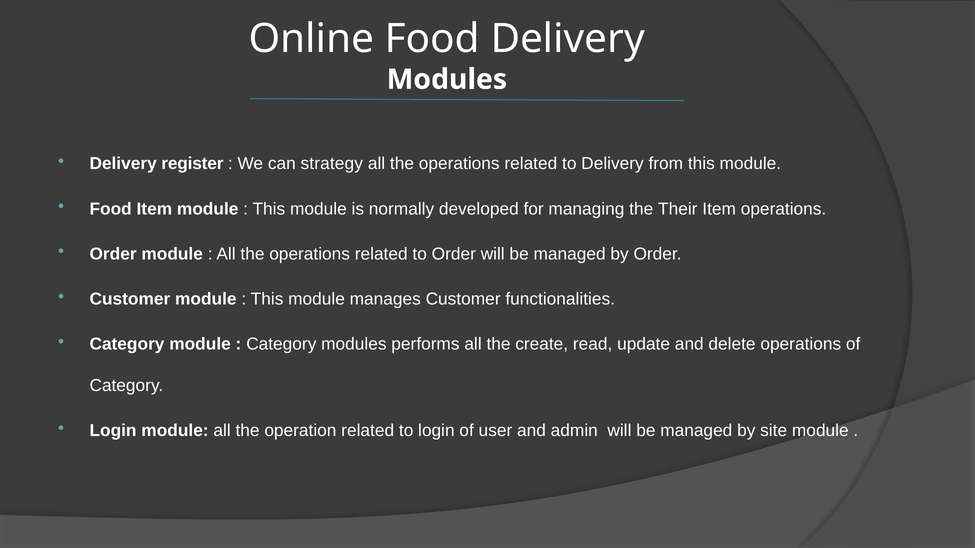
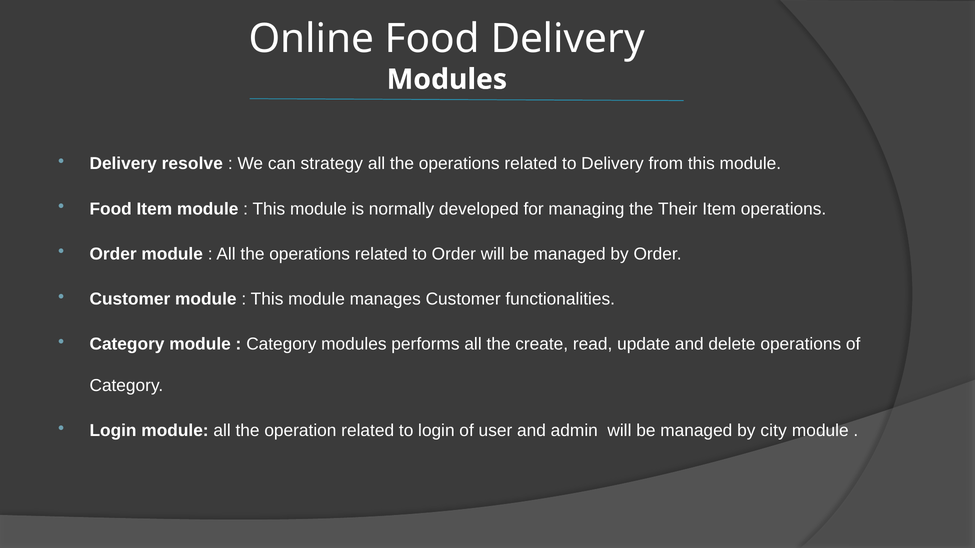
register: register -> resolve (192, 164)
site: site -> city (774, 431)
